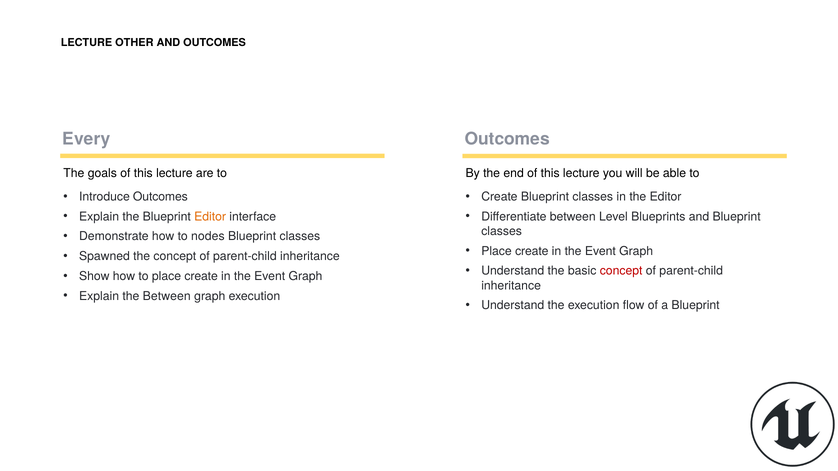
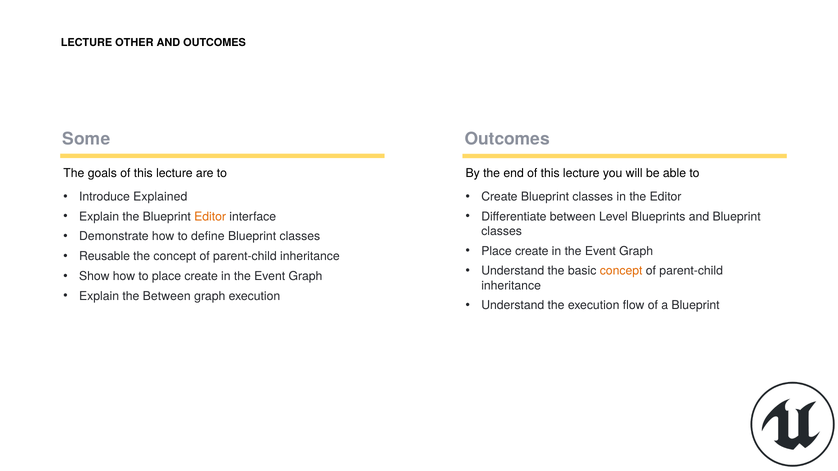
Every: Every -> Some (86, 139)
Introduce Outcomes: Outcomes -> Explained (160, 197)
nodes: nodes -> define (208, 237)
Spawned: Spawned -> Reusable (105, 257)
concept colour: red -> orange (621, 271)
